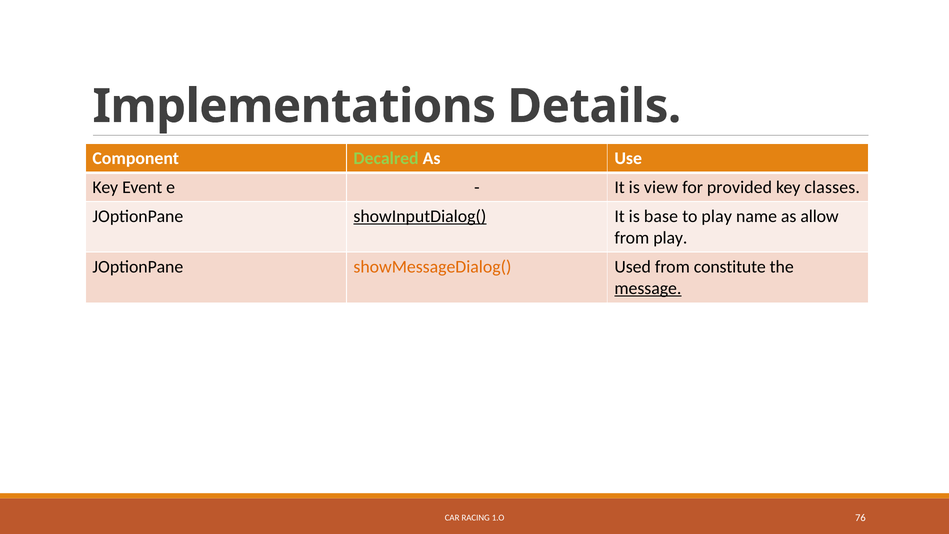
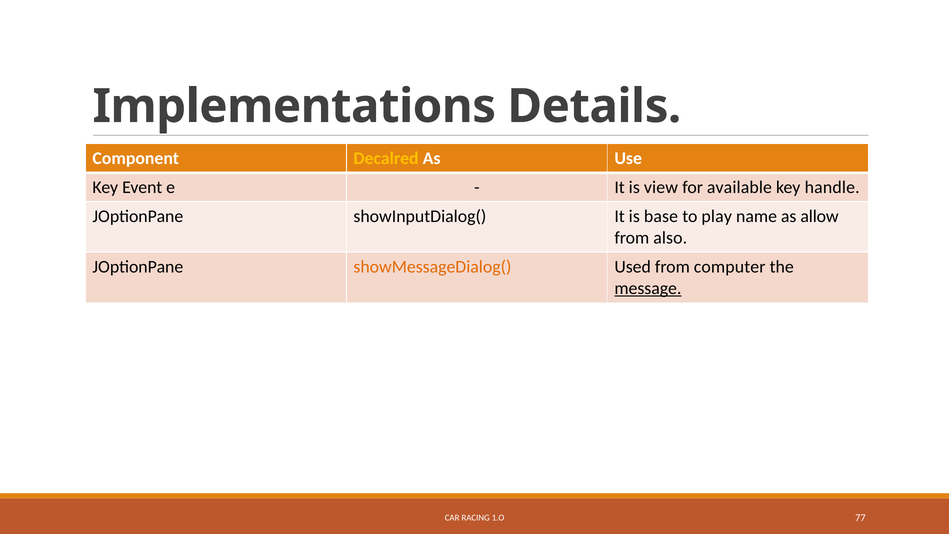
Decalred colour: light green -> yellow (386, 158)
provided: provided -> available (739, 187)
classes: classes -> handle (832, 187)
showInputDialog( underline: present -> none (420, 216)
from play: play -> also (670, 238)
constitute: constitute -> computer (730, 267)
76: 76 -> 77 (860, 518)
